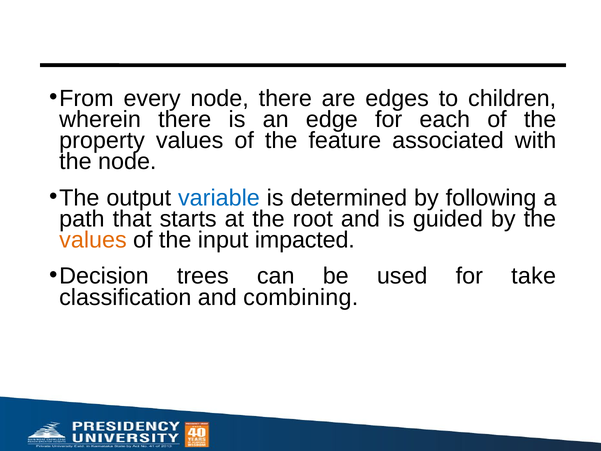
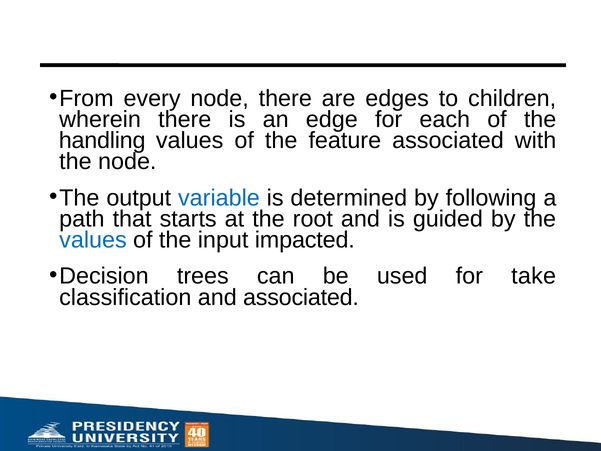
property: property -> handling (102, 140)
values colour: orange -> blue (93, 240)
and combining: combining -> associated (301, 297)
